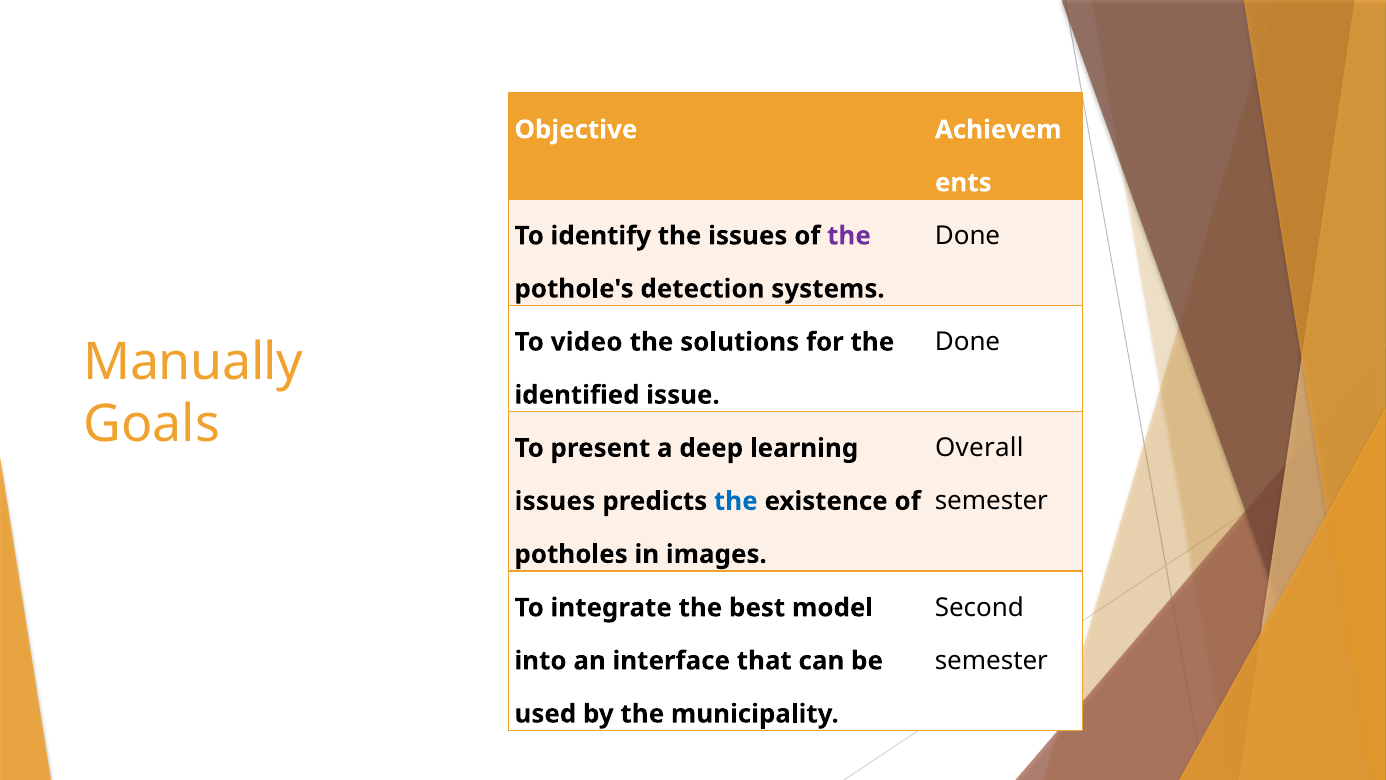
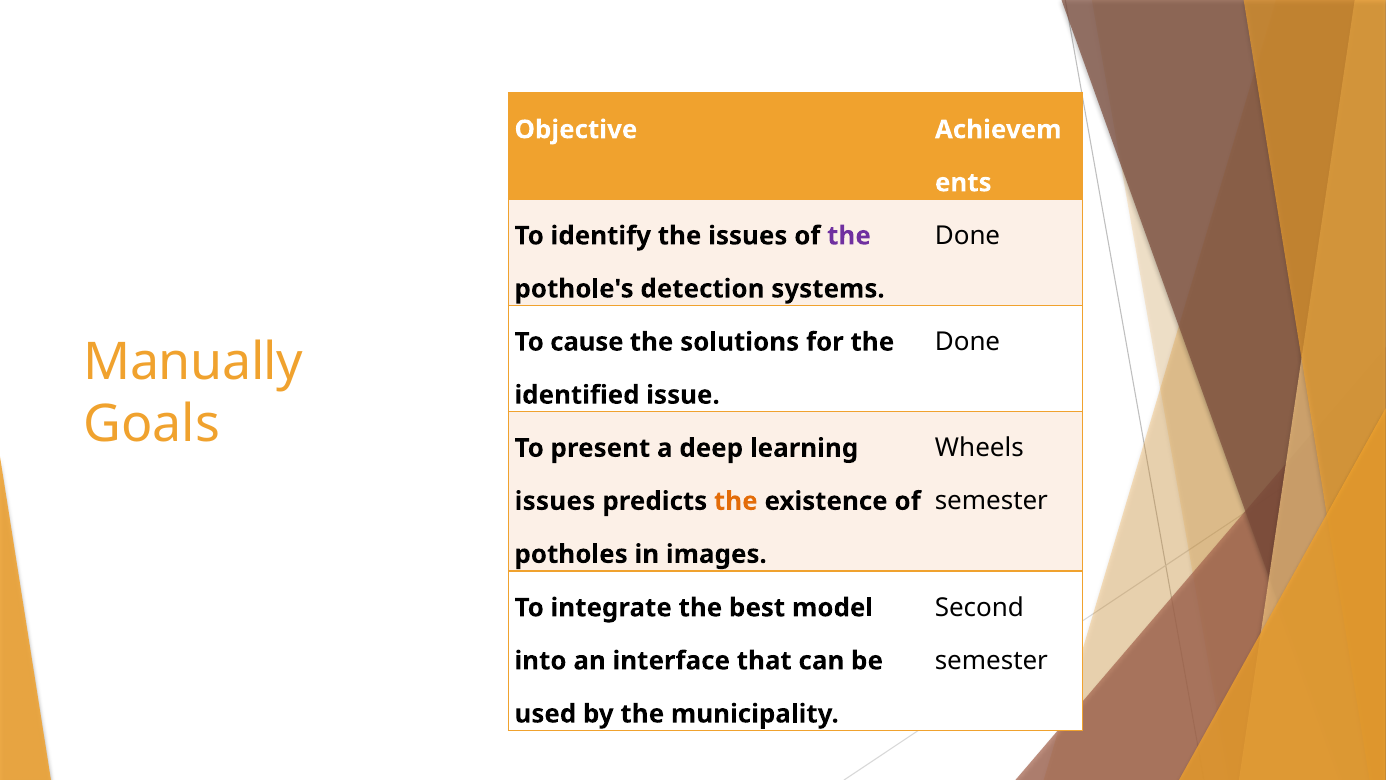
video: video -> cause (587, 342)
Overall: Overall -> Wheels (979, 448)
the colour: blue -> orange (736, 501)
